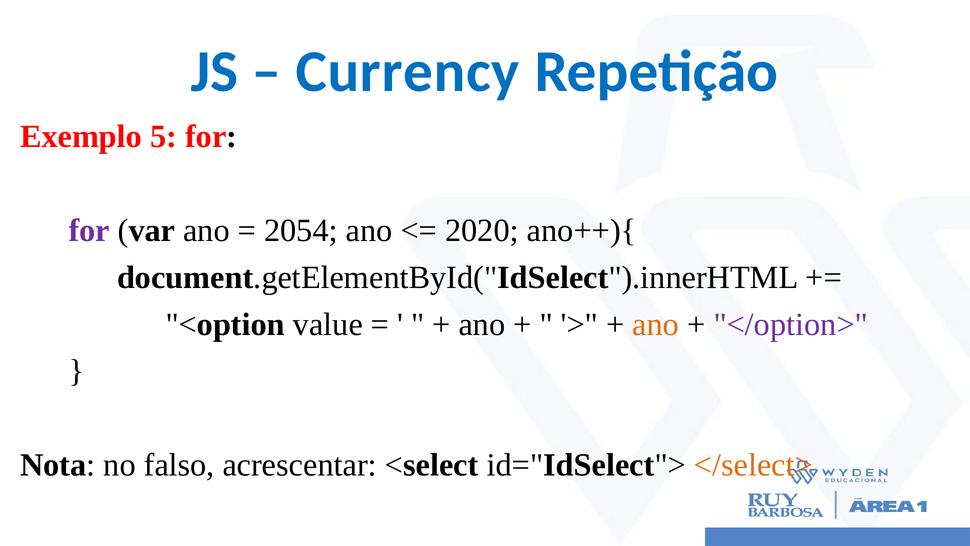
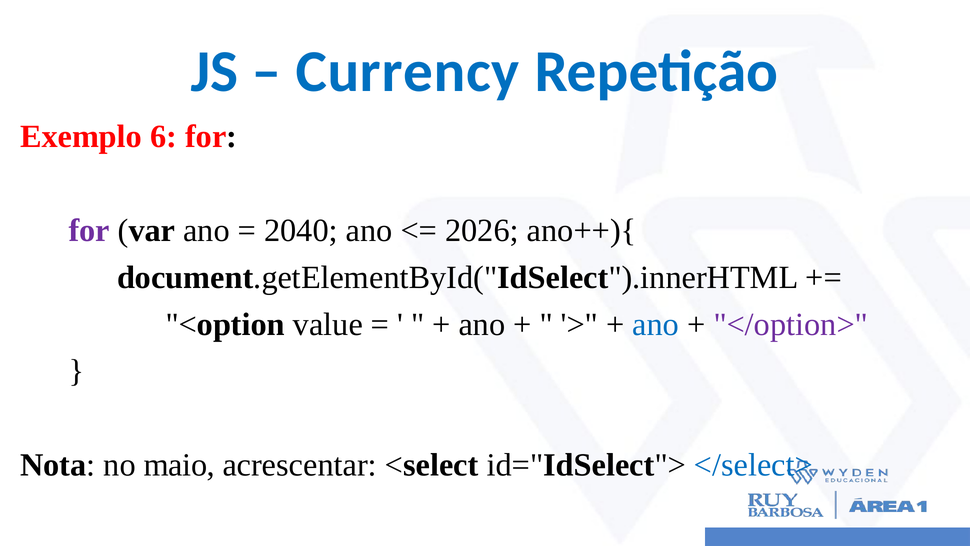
5: 5 -> 6 (164, 137)
2054: 2054 -> 2040 (301, 230)
2020: 2020 -> 2026 (482, 230)
ano colour: orange -> blue (656, 324)
falso: falso -> maio (179, 465)
</select> colour: orange -> blue (753, 465)
